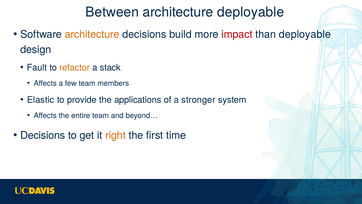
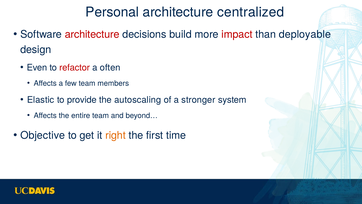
Between: Between -> Personal (112, 12)
architecture deployable: deployable -> centralized (251, 12)
architecture colour: orange -> red (92, 34)
Fault: Fault -> Even (37, 67)
refactor colour: orange -> red (75, 67)
stack: stack -> often (110, 67)
applications: applications -> autoscaling (138, 100)
Decisions: Decisions -> Objective (43, 135)
